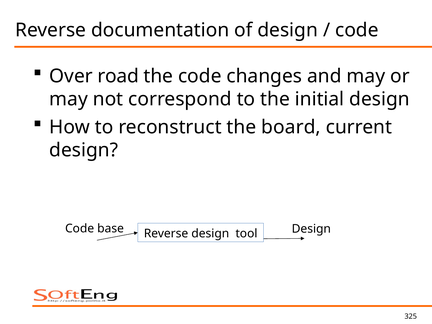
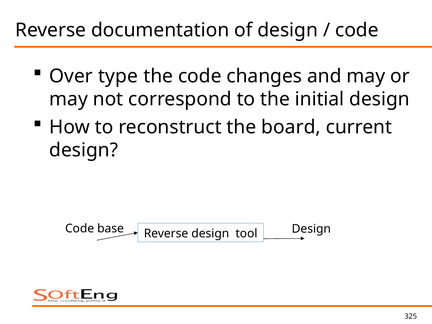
road: road -> type (118, 76)
